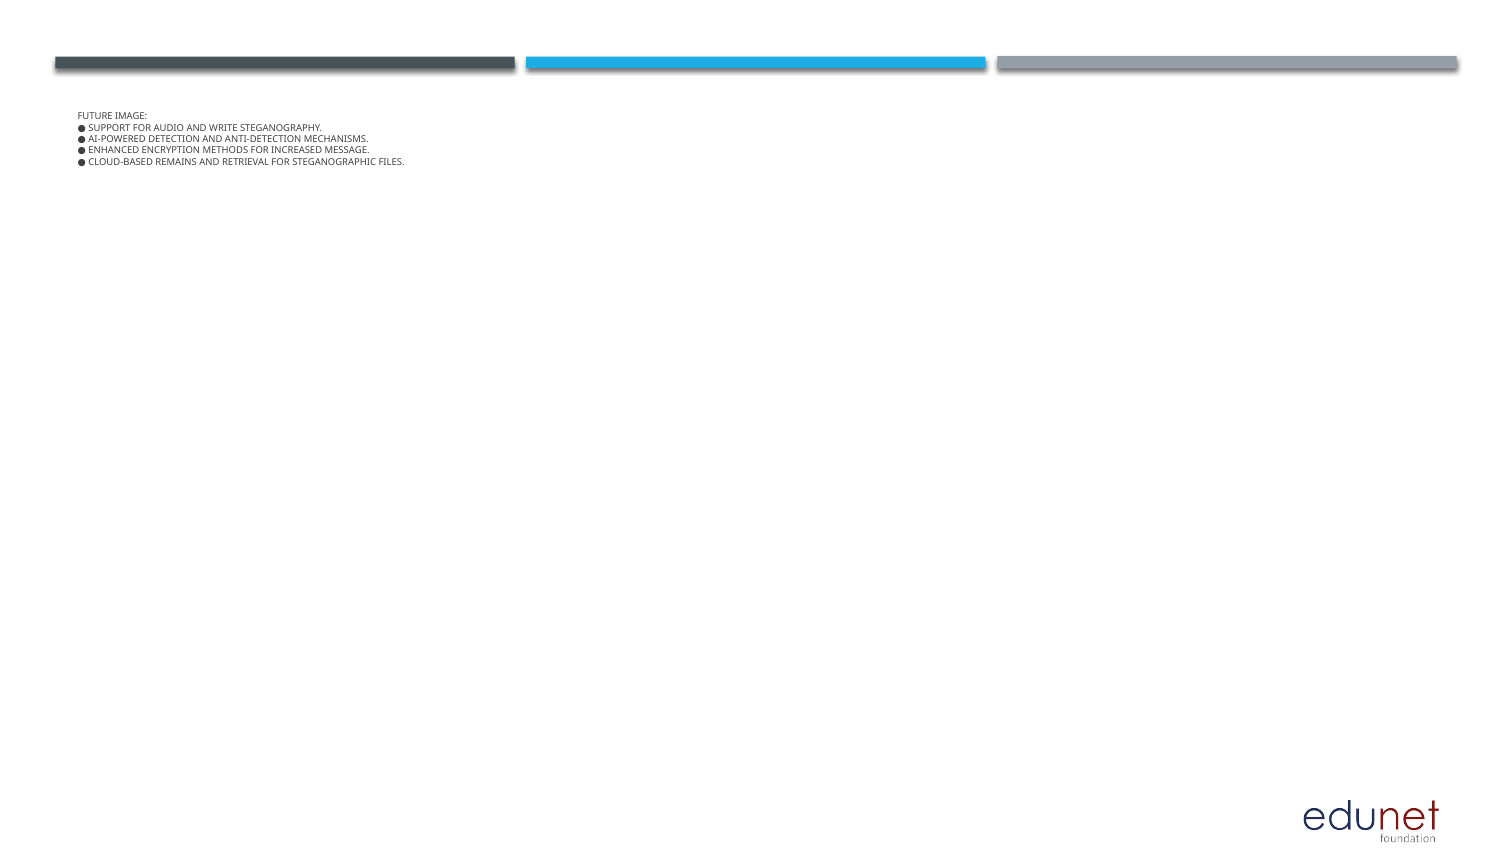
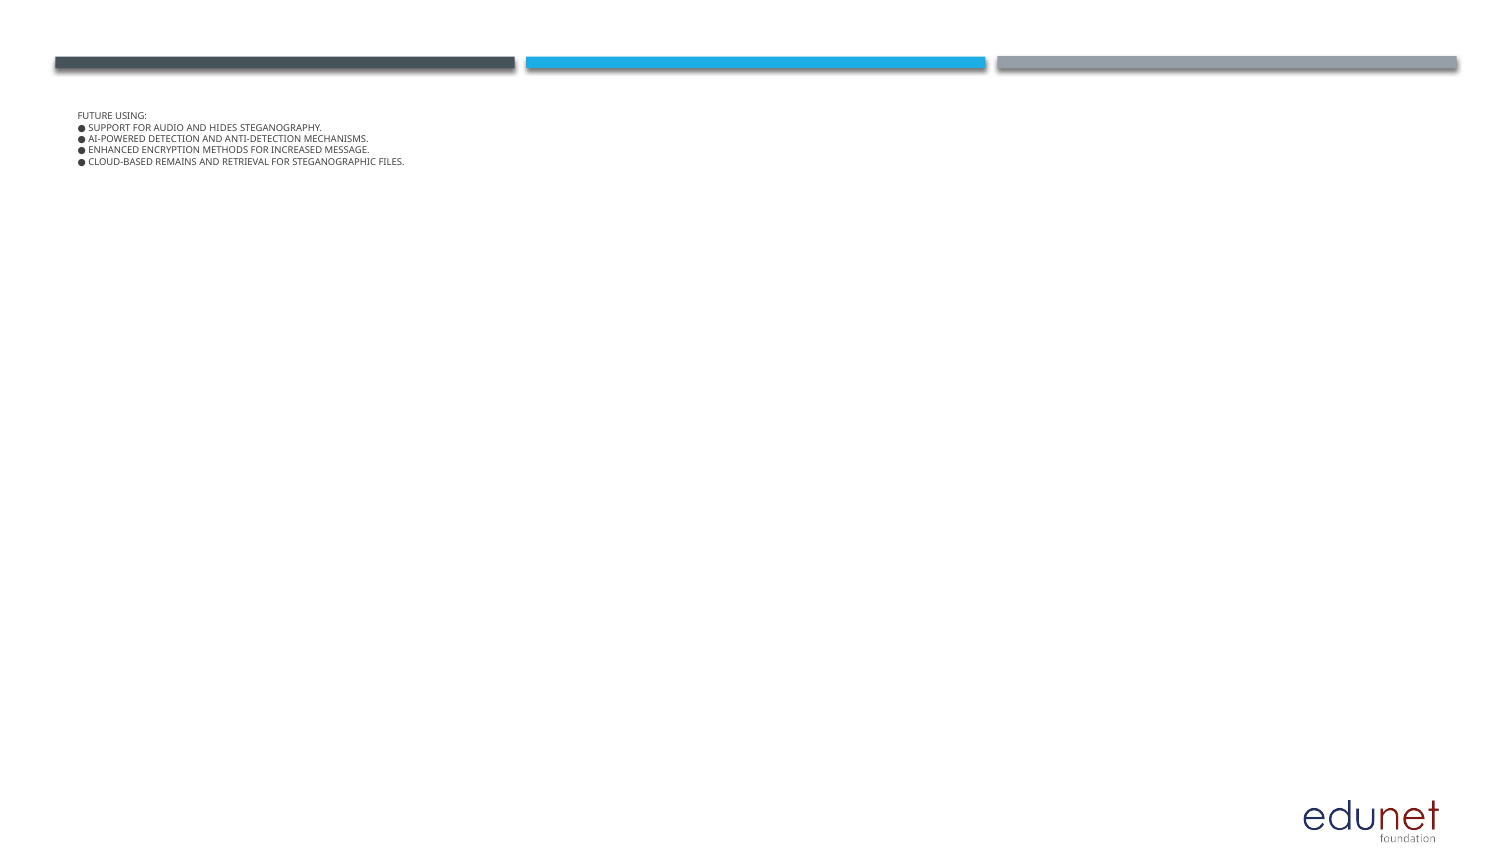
IMAGE: IMAGE -> USING (131, 117)
WRITE: WRITE -> HIDES (223, 128)
